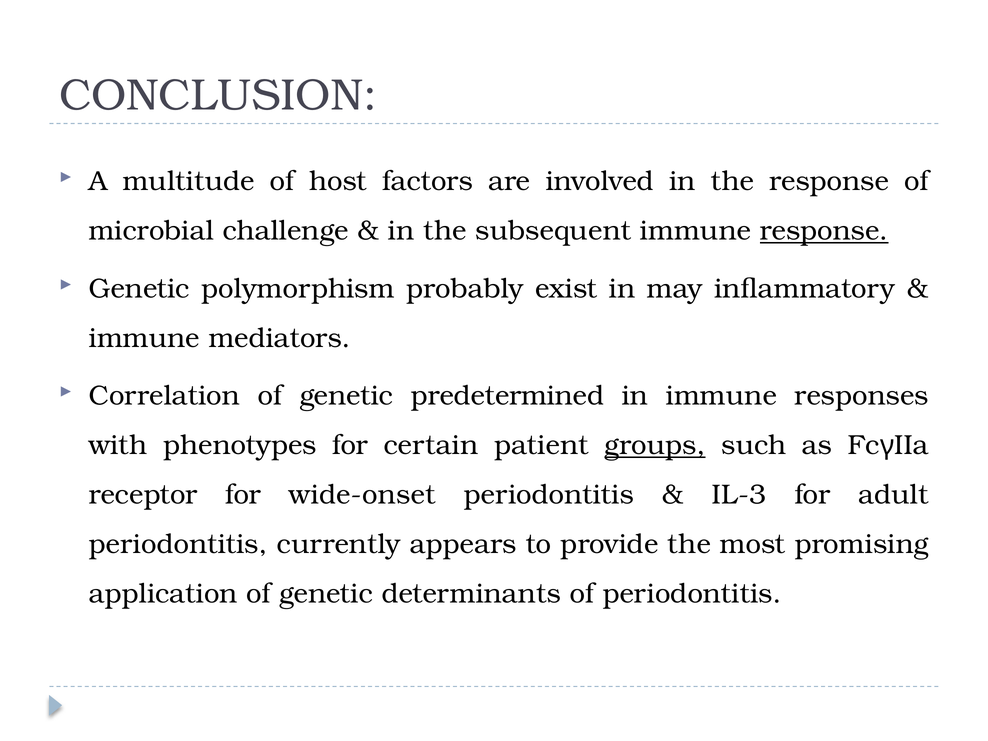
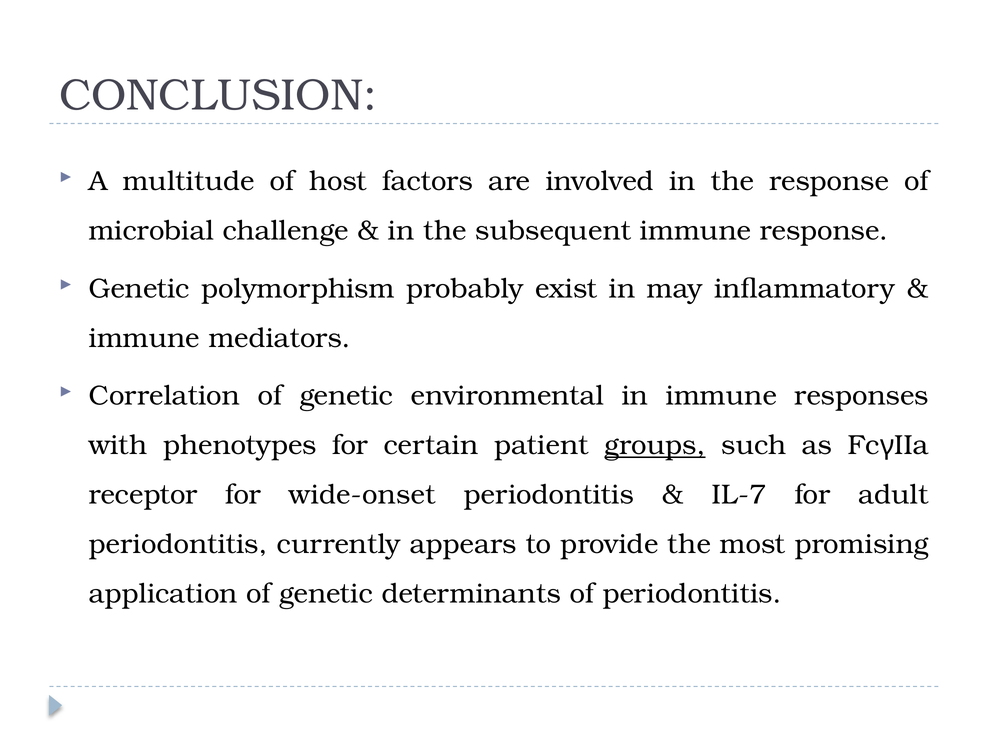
response underline: present -> none (824, 231)
predetermined: predetermined -> environmental (507, 396)
IL-3: IL-3 -> IL-7 (739, 495)
